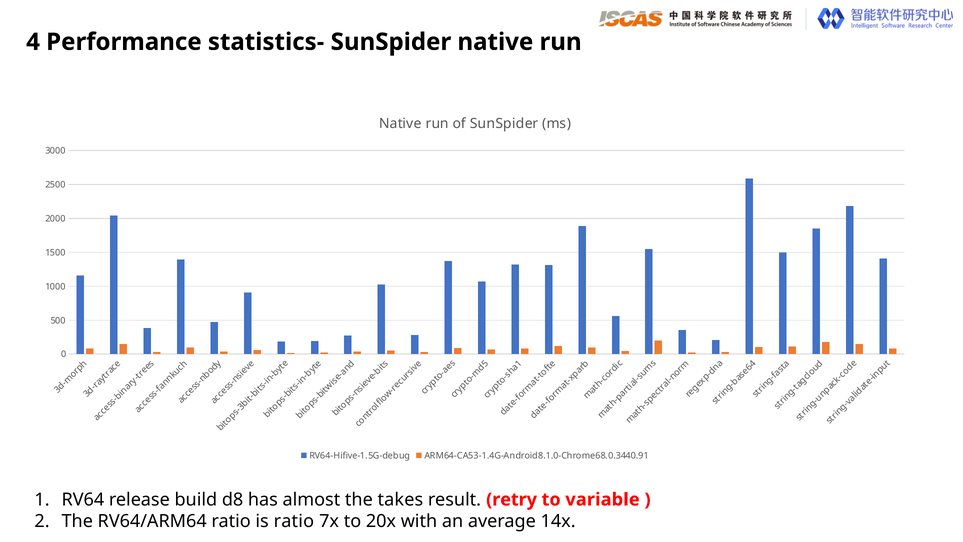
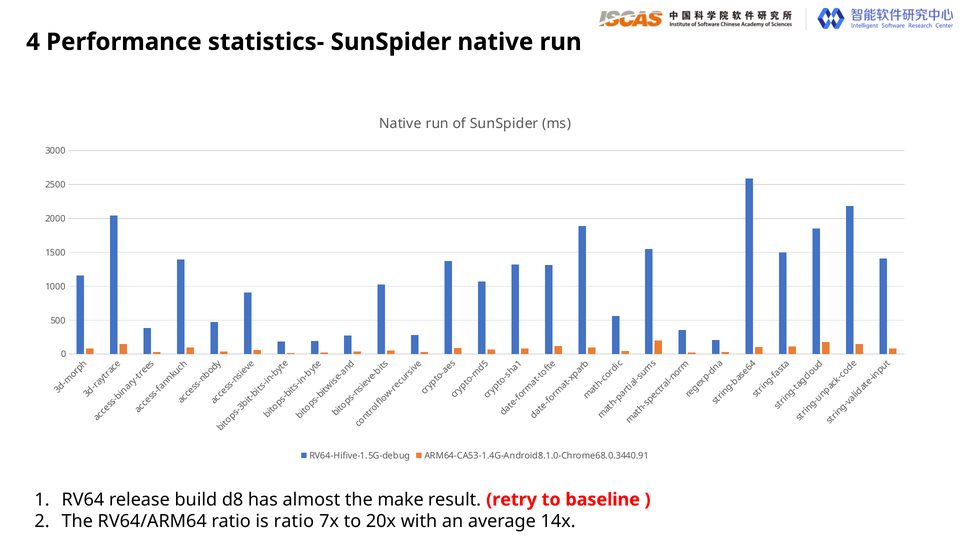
takes: takes -> make (401, 499)
variable: variable -> baseline (603, 499)
